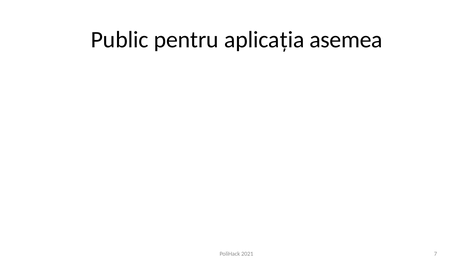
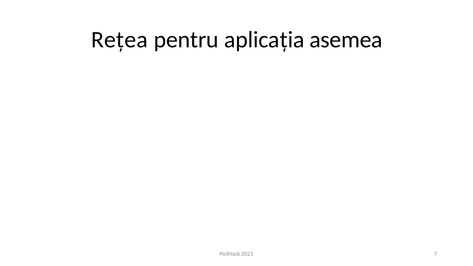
Public: Public -> Rețea (120, 40)
